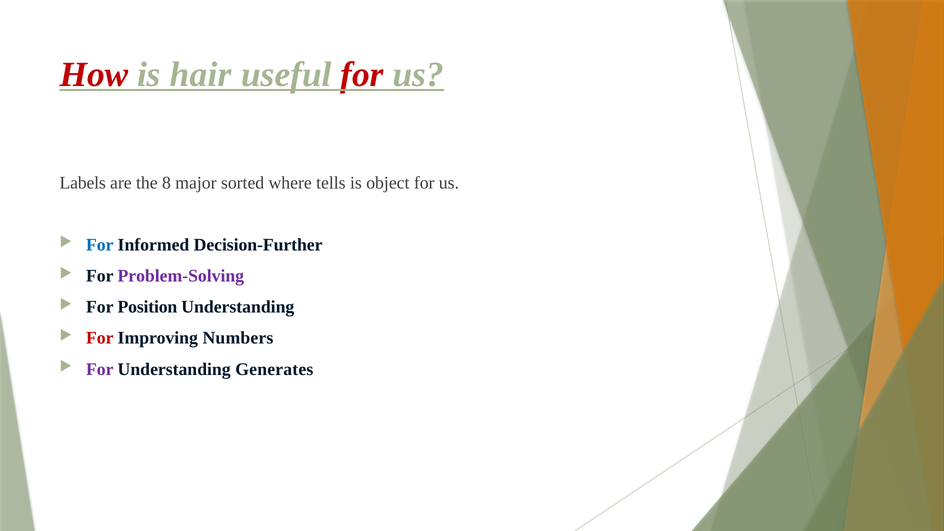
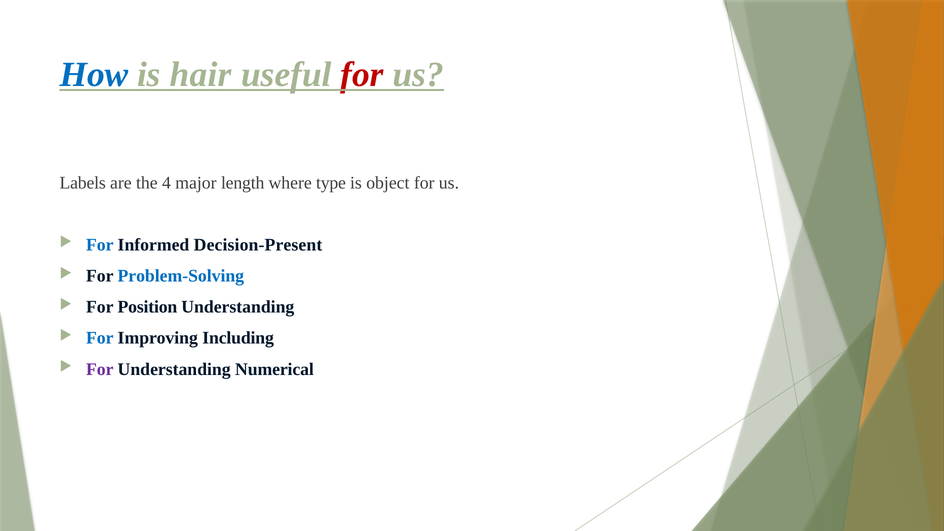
How colour: red -> blue (94, 74)
8: 8 -> 4 (166, 183)
sorted: sorted -> length (243, 183)
tells: tells -> type (331, 183)
Decision-Further: Decision-Further -> Decision-Present (258, 245)
Problem-Solving colour: purple -> blue (181, 276)
For colour: red -> blue (100, 338)
Numbers: Numbers -> Including (238, 338)
Generates: Generates -> Numerical (274, 369)
